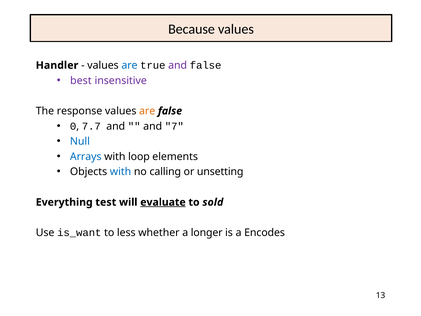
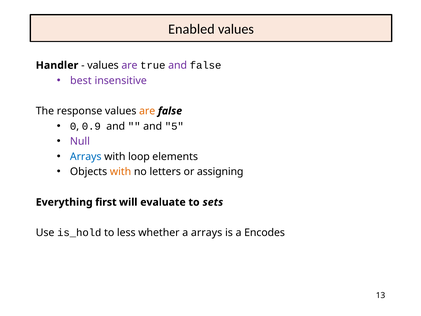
Because: Because -> Enabled (191, 29)
are colour: blue -> purple (129, 65)
7.7: 7.7 -> 0.9 (91, 126)
7: 7 -> 5 (174, 126)
Null colour: blue -> purple (80, 141)
with colour: blue -> orange (121, 172)
calling: calling -> letters (165, 172)
unsetting: unsetting -> assigning (220, 172)
test: test -> first (106, 202)
evaluate underline: present -> none (163, 202)
sold: sold -> sets (213, 202)
is_want: is_want -> is_hold (79, 232)
a longer: longer -> arrays (207, 232)
